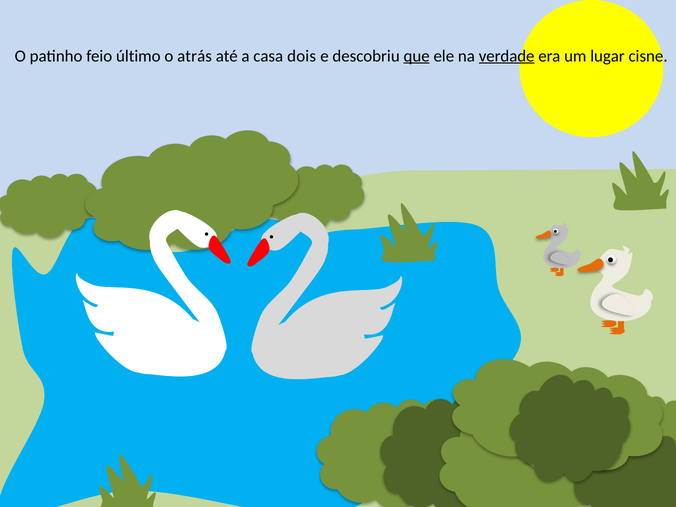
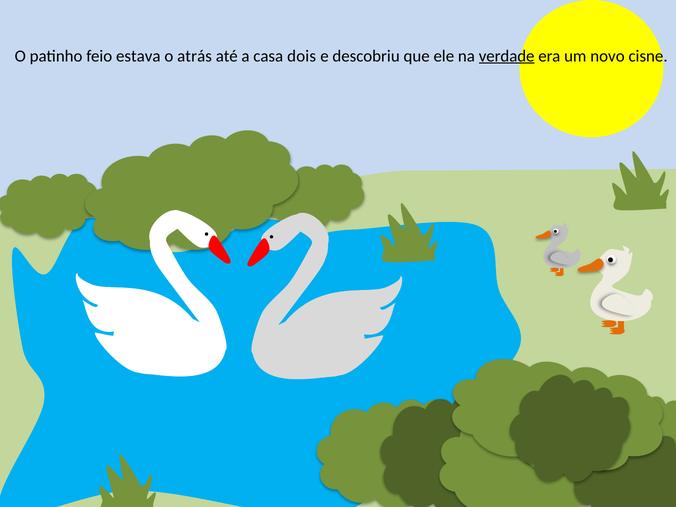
último: último -> estava (138, 56)
que underline: present -> none (417, 56)
lugar: lugar -> novo (607, 56)
